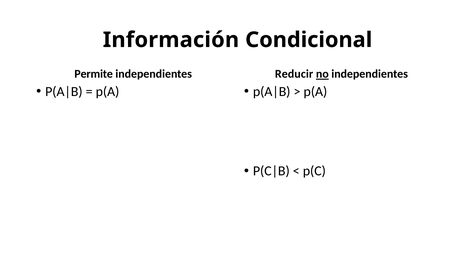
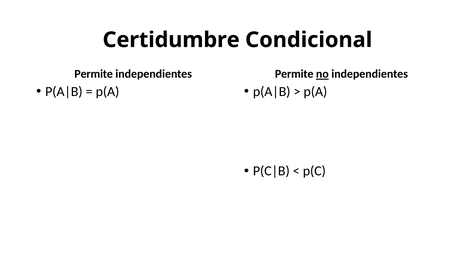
Información: Información -> Certidumbre (171, 40)
Reducir: Reducir -> Permite (294, 74)
